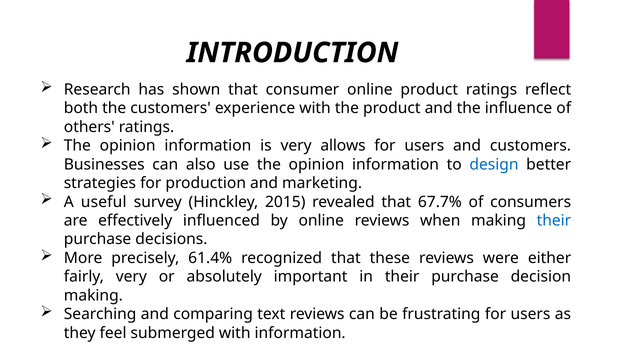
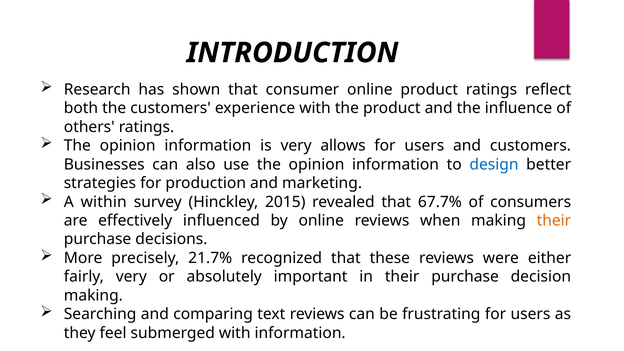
useful: useful -> within (104, 202)
their colour: blue -> orange (554, 221)
61.4%: 61.4% -> 21.7% (210, 258)
